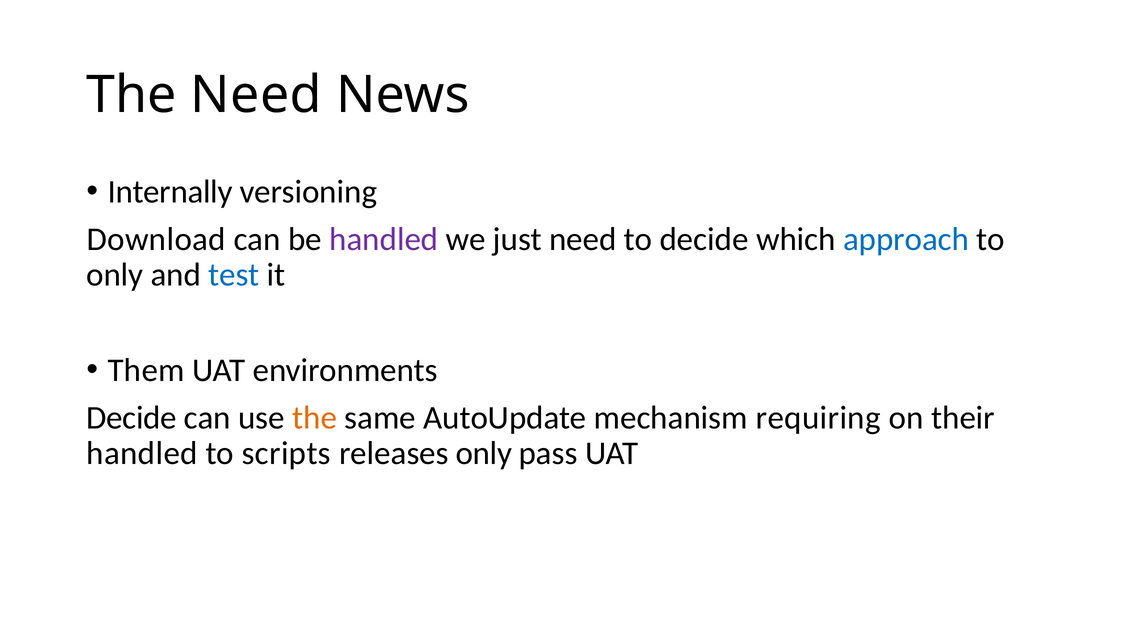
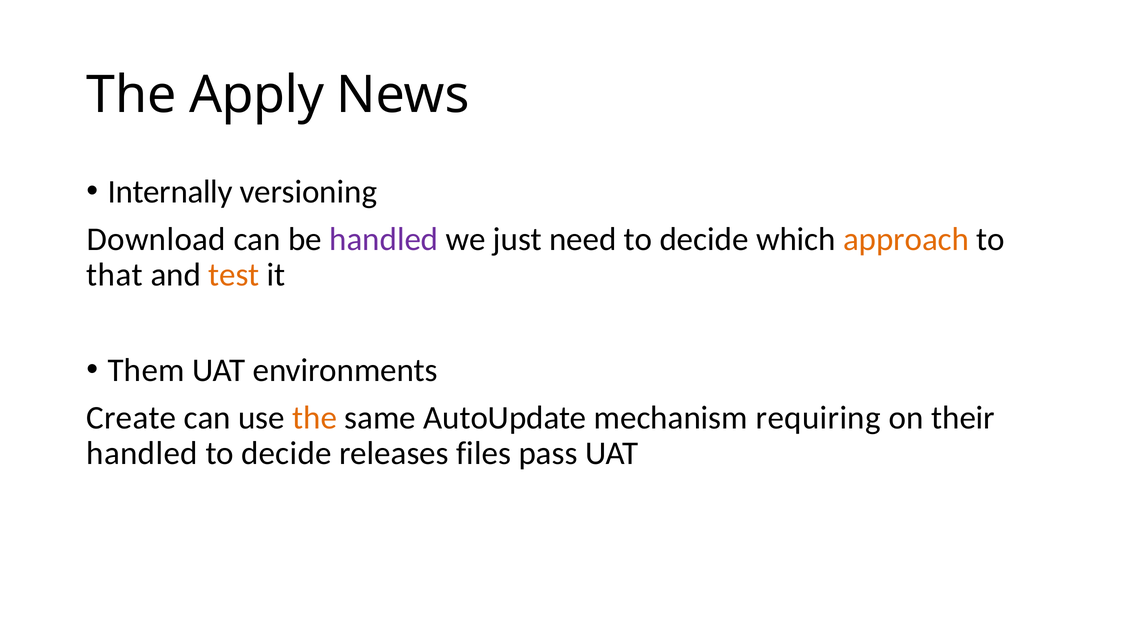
The Need: Need -> Apply (257, 95)
approach colour: blue -> orange (906, 239)
only: only -> that (115, 275)
test colour: blue -> orange (234, 275)
Decide: Decide -> Create (131, 417)
scripts: scripts -> decide (286, 453)
releases only: only -> files (484, 453)
